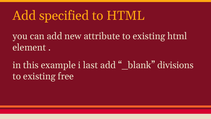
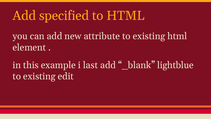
divisions: divisions -> lightblue (175, 65)
free: free -> edit (66, 76)
